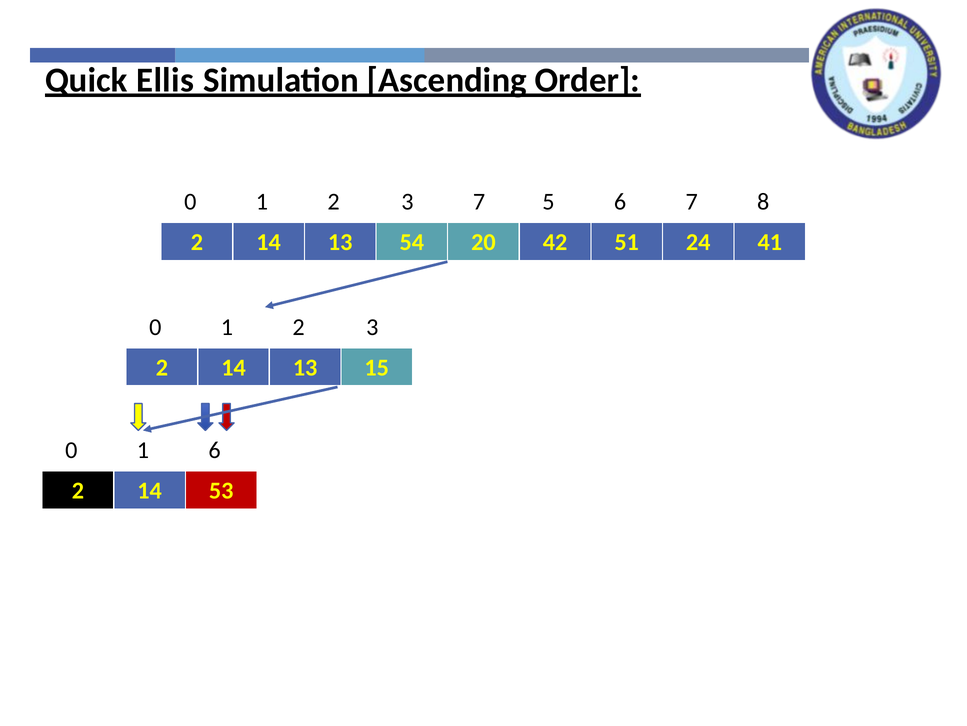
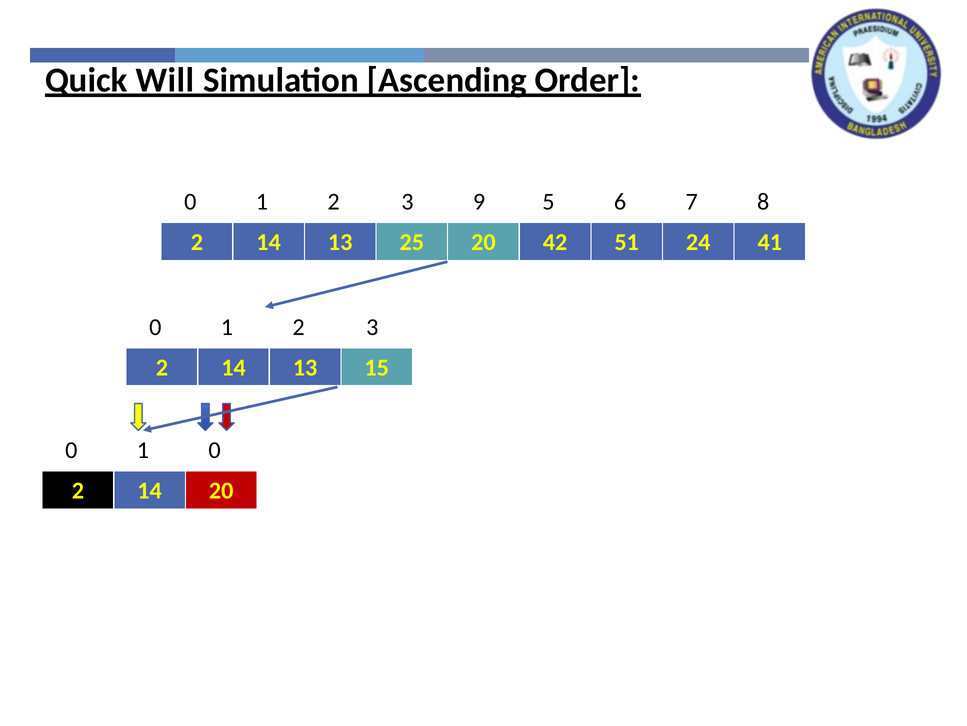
Ellis: Ellis -> Will (165, 80)
3 7: 7 -> 9 (479, 202)
54: 54 -> 25 (412, 242)
1 6: 6 -> 0 (215, 450)
14 53: 53 -> 20 (221, 490)
